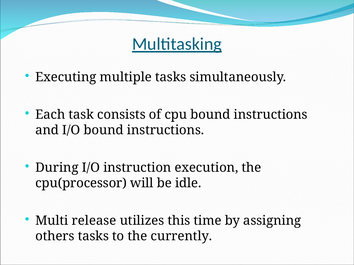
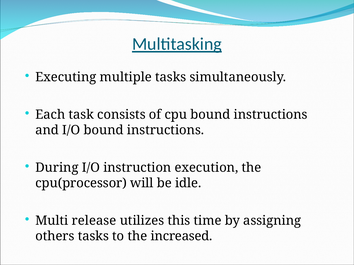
currently: currently -> increased (182, 236)
